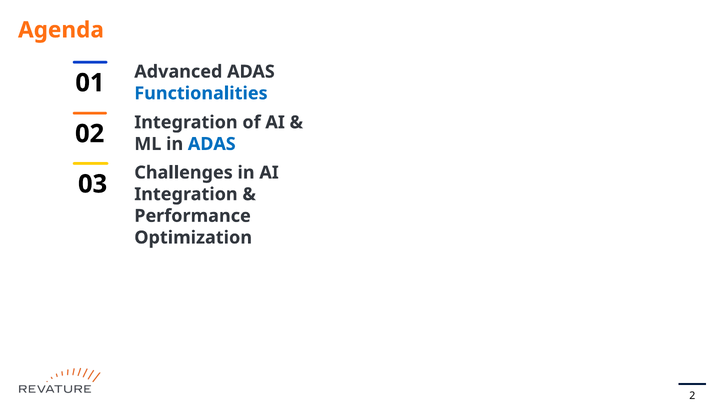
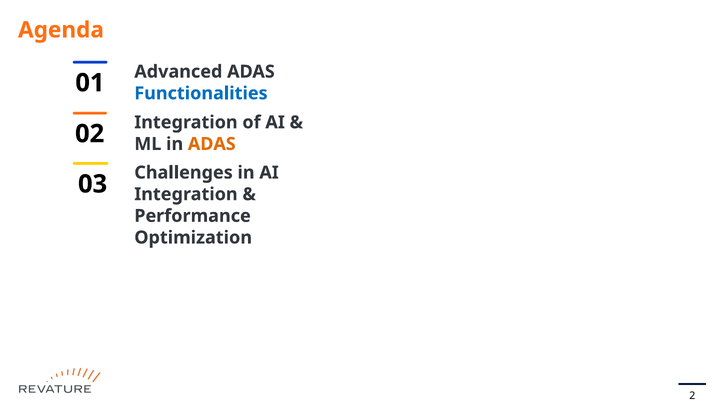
ADAS colour: blue -> orange (212, 144)
